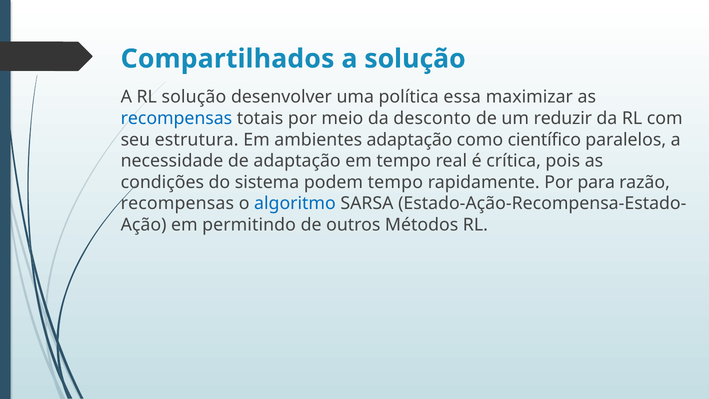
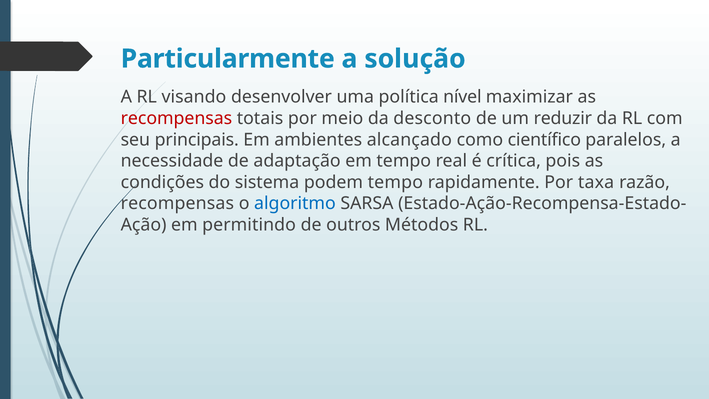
Compartilhados: Compartilhados -> Particularmente (228, 59)
RL solução: solução -> visando (194, 97)
essa: essa -> nível (462, 97)
recompensas colour: blue -> red (176, 118)
estrutura: estrutura -> principais (197, 140)
ambientes adaptação: adaptação -> alcançado (409, 140)
para: para -> taxa (596, 182)
